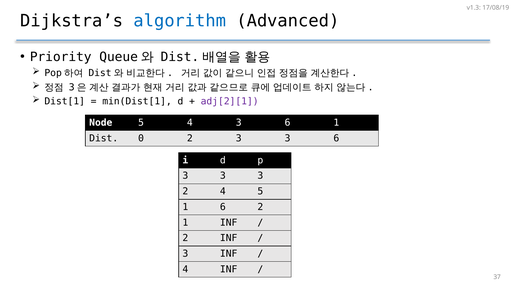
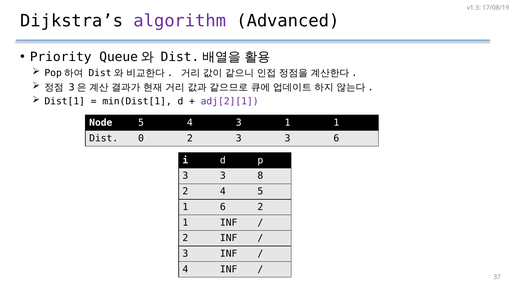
algorithm colour: blue -> purple (180, 21)
4 3 6: 6 -> 1 (288, 123)
3 3 3: 3 -> 8 (260, 176)
